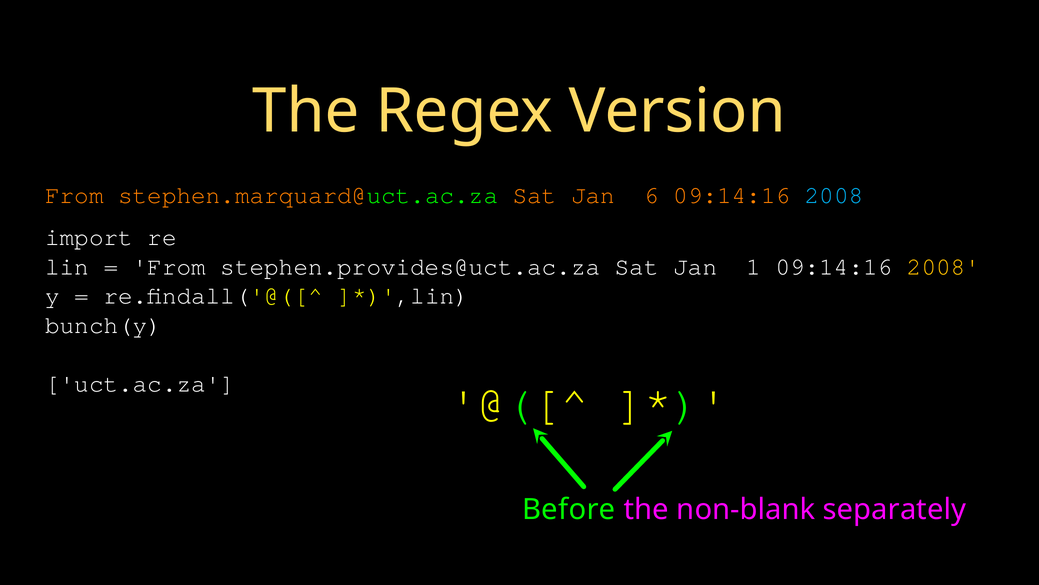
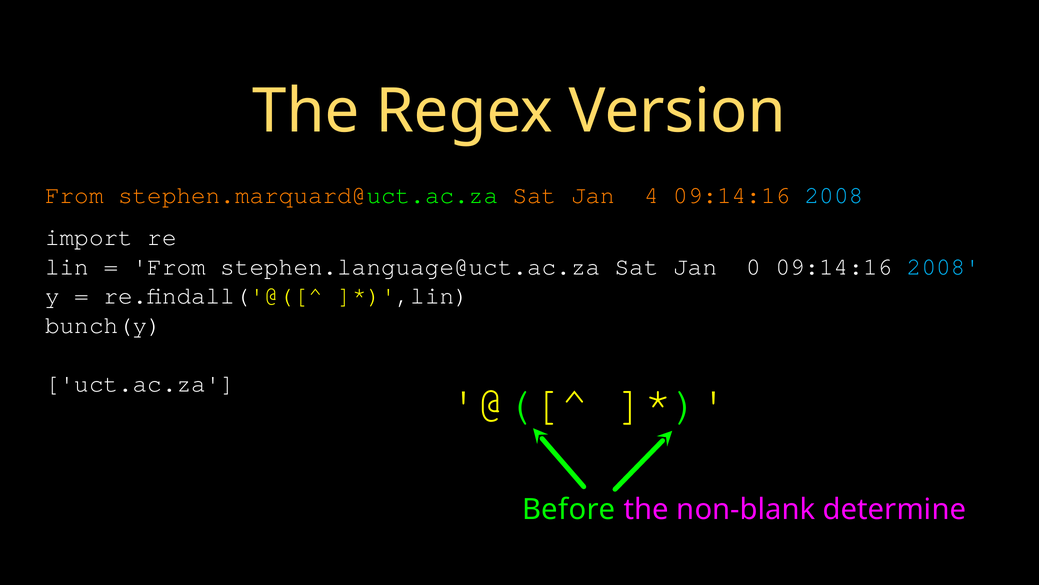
6: 6 -> 4 (652, 195)
stephen.provides@uct.ac.za: stephen.provides@uct.ac.za -> stephen.language@uct.ac.za (410, 266)
1: 1 -> 0 (754, 266)
2008 colour: yellow -> light blue (944, 266)
separately: separately -> determine (894, 509)
